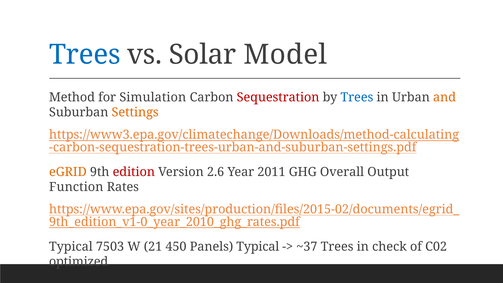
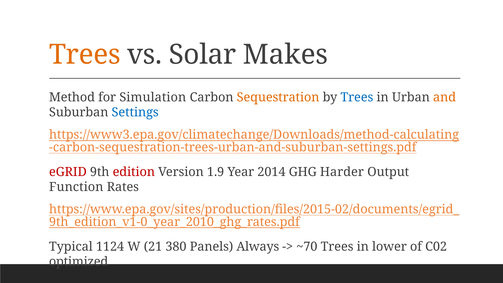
Trees colour: blue -> orange (85, 55)
Model: Model -> Makes (285, 55)
Sequestration colour: red -> orange (278, 97)
Settings colour: orange -> blue (135, 112)
eGRID colour: orange -> red (68, 172)
2.6: 2.6 -> 1.9 (216, 172)
2011: 2011 -> 2014 (271, 172)
Overall: Overall -> Harder (342, 172)
7503: 7503 -> 1124 (110, 246)
450: 450 -> 380 (176, 246)
Panels Typical: Typical -> Always (258, 246)
~37: ~37 -> ~70 (307, 246)
check: check -> lower (389, 246)
